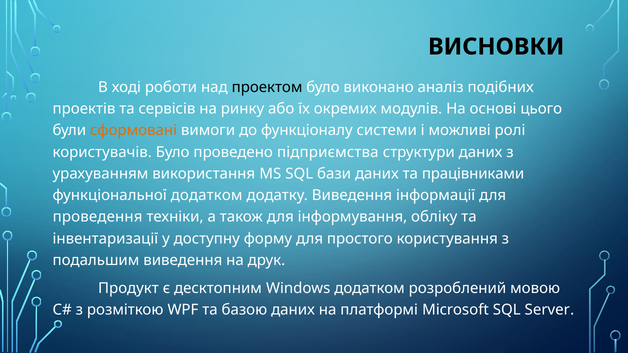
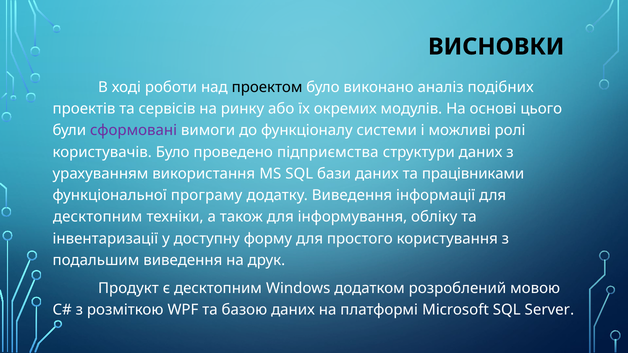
сформовані colour: orange -> purple (134, 131)
функціональної додатком: додатком -> програму (207, 195)
проведення: проведення -> десктопним (98, 217)
